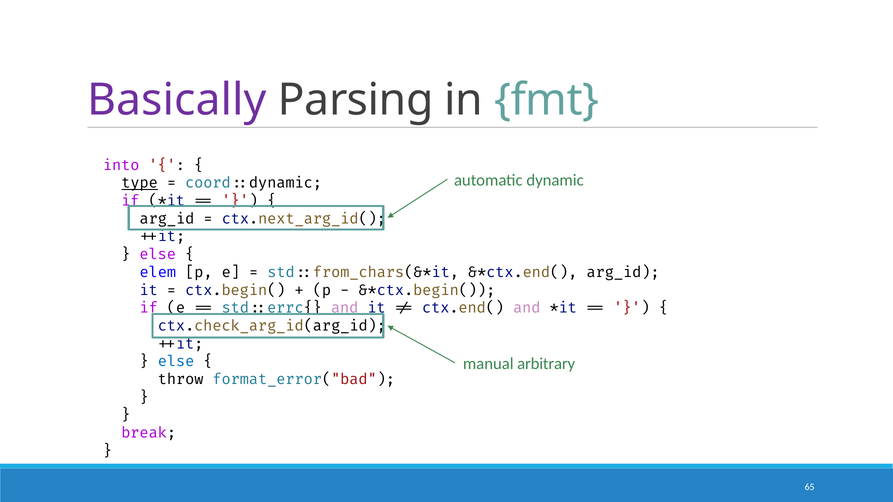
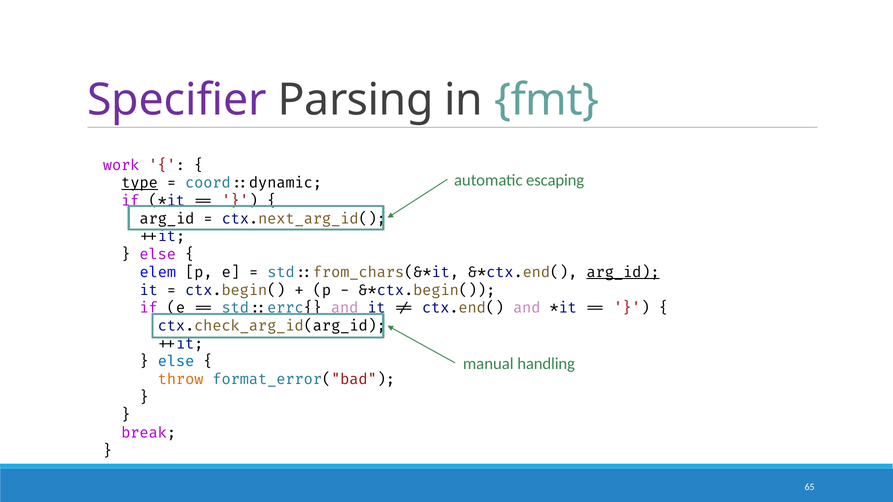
Basically: Basically -> Specifier (177, 100)
into: into -> work (121, 165)
dynamic: dynamic -> escaping (555, 180)
arg_id underline: none -> present (623, 272)
arbitrary: arbitrary -> handling (546, 364)
throw colour: black -> orange (181, 380)
